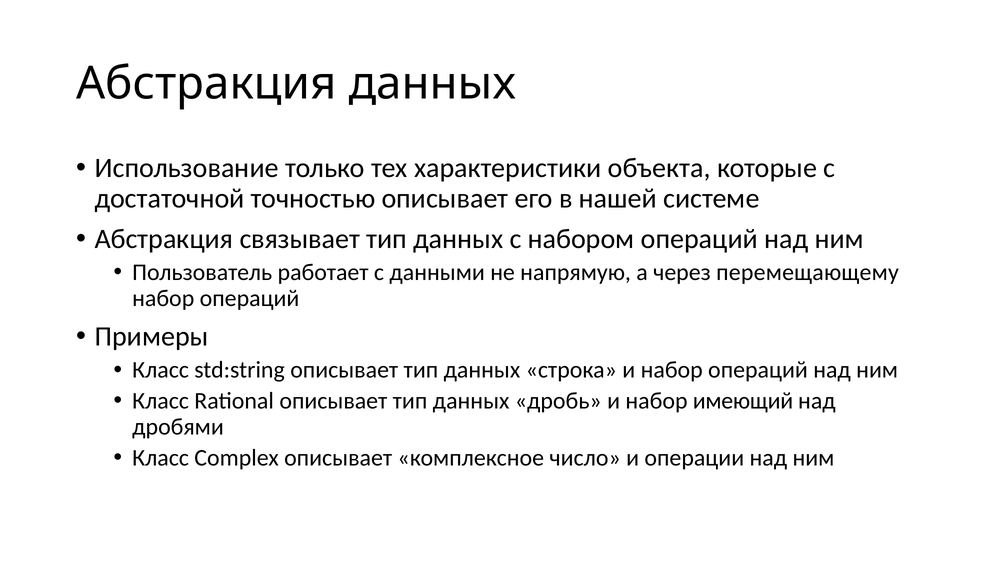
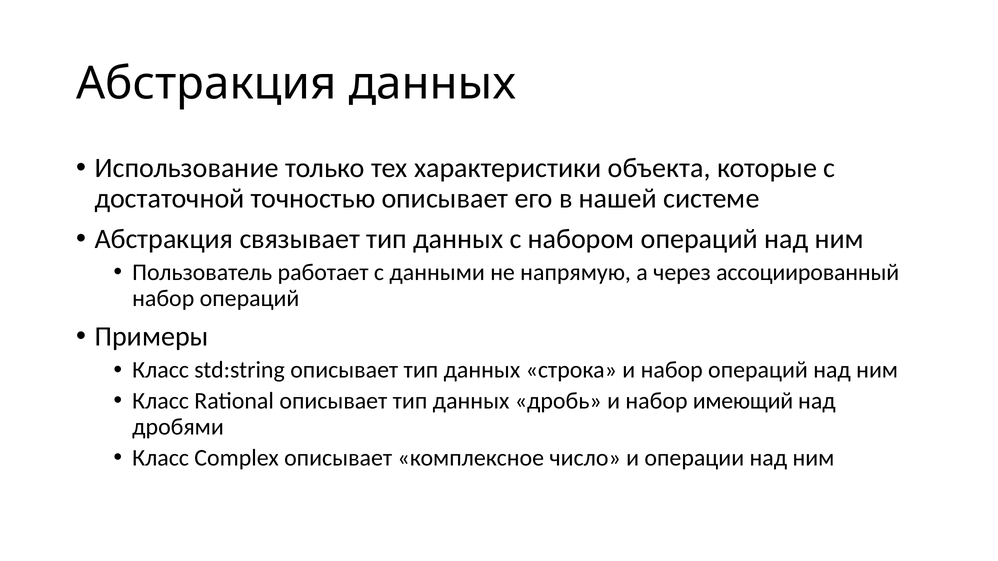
перемещающему: перемещающему -> ассоциированный (808, 273)
